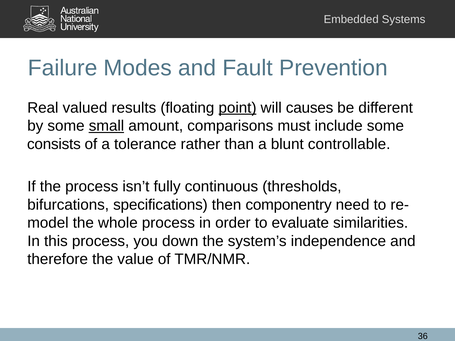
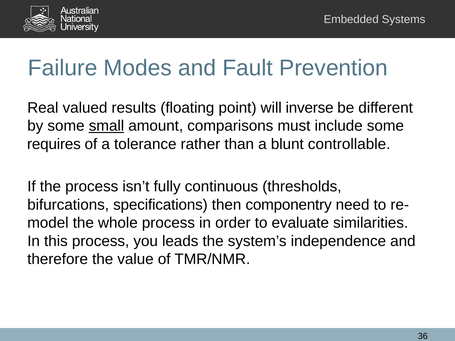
point underline: present -> none (238, 108)
causes: causes -> inverse (310, 108)
consists: consists -> requires (54, 144)
down: down -> leads (180, 241)
